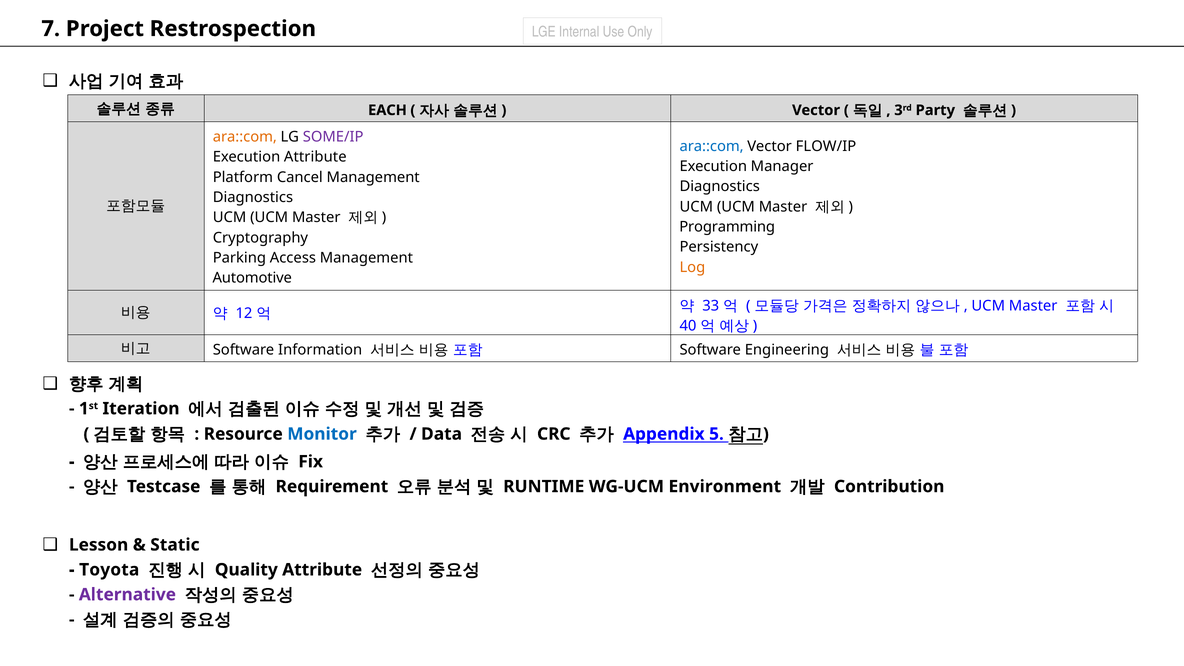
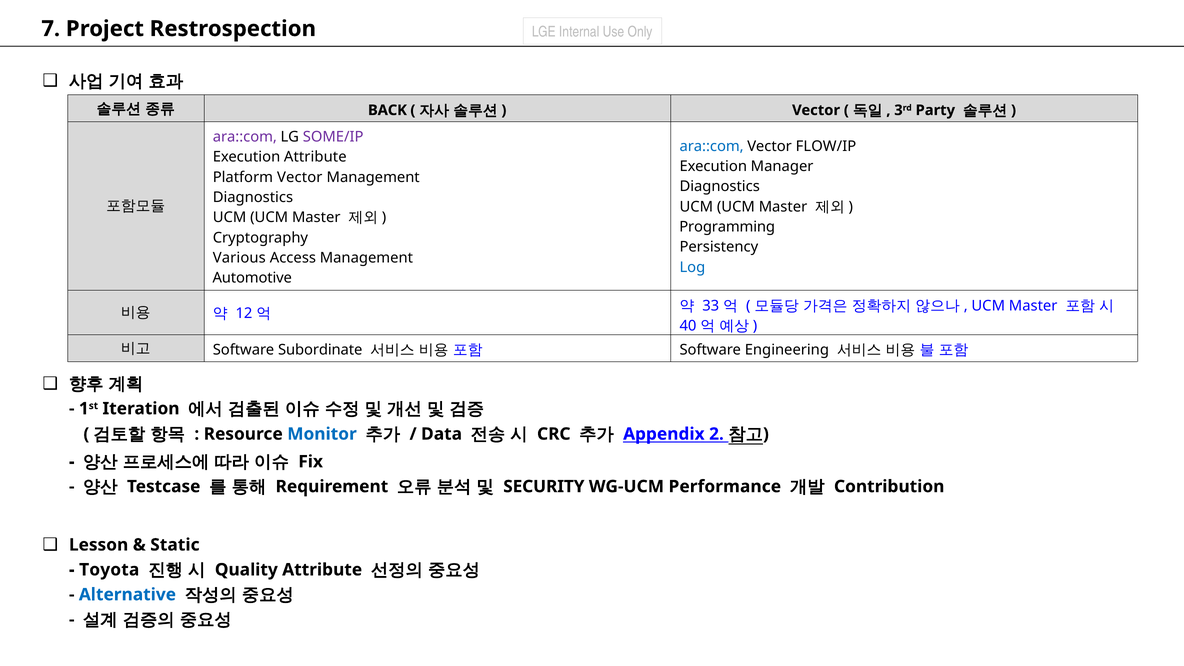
EACH: EACH -> BACK (387, 110)
ara::com colour: orange -> purple (245, 137)
Platform Cancel: Cancel -> Vector (300, 177)
Parking: Parking -> Various (239, 258)
Log colour: orange -> blue (692, 267)
Information: Information -> Subordinate (320, 350)
5: 5 -> 2 (716, 434)
RUNTIME: RUNTIME -> SECURITY (544, 487)
Environment: Environment -> Performance (725, 487)
Alternative colour: purple -> blue (127, 595)
